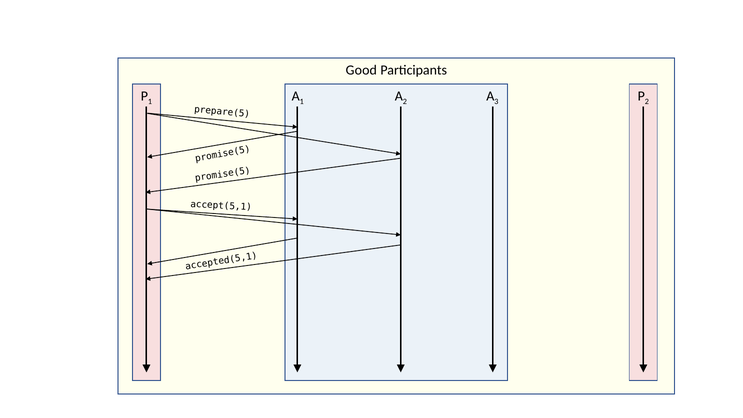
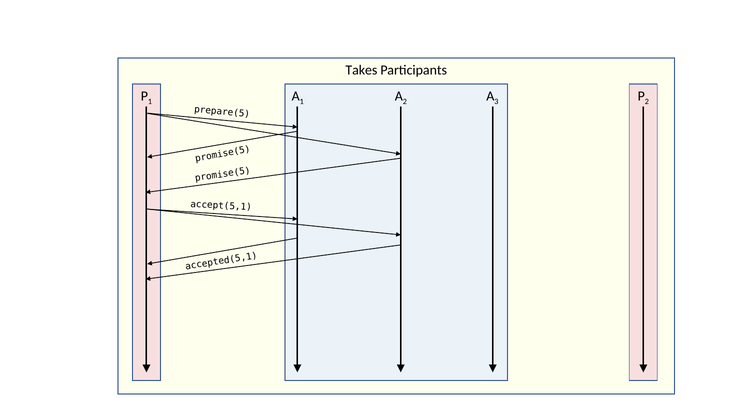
Good: Good -> Takes (361, 70)
